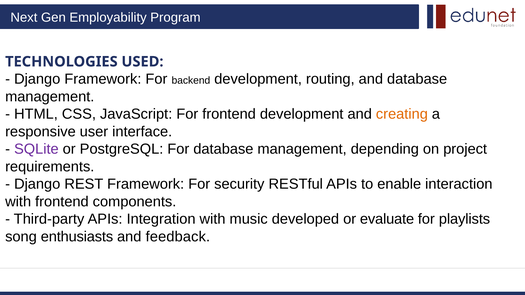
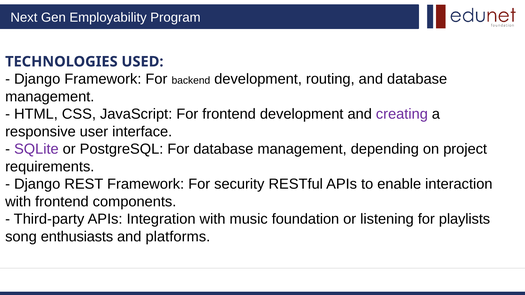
creating colour: orange -> purple (402, 114)
developed: developed -> foundation (305, 219)
evaluate: evaluate -> listening (387, 219)
feedback: feedback -> platforms (178, 237)
